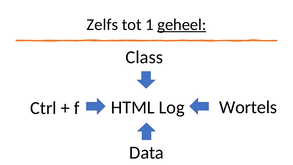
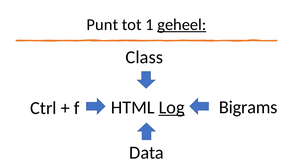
Zelfs: Zelfs -> Punt (102, 25)
Log underline: none -> present (172, 107)
Wortels: Wortels -> Bigrams (248, 107)
